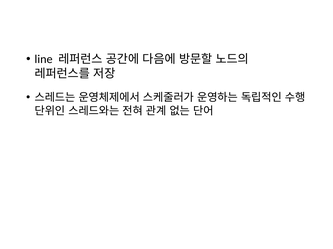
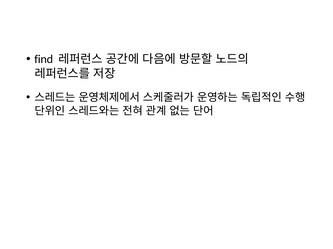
line: line -> find (44, 59)
